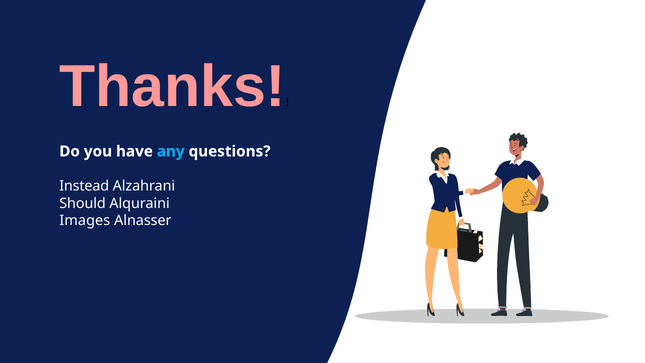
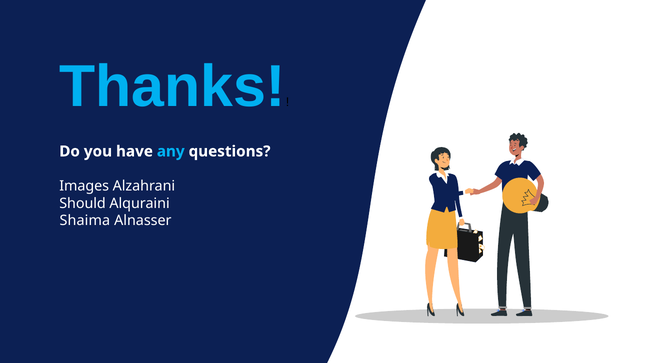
Thanks colour: pink -> light blue (172, 87)
Instead: Instead -> Images (84, 186)
Images: Images -> Shaima (85, 221)
